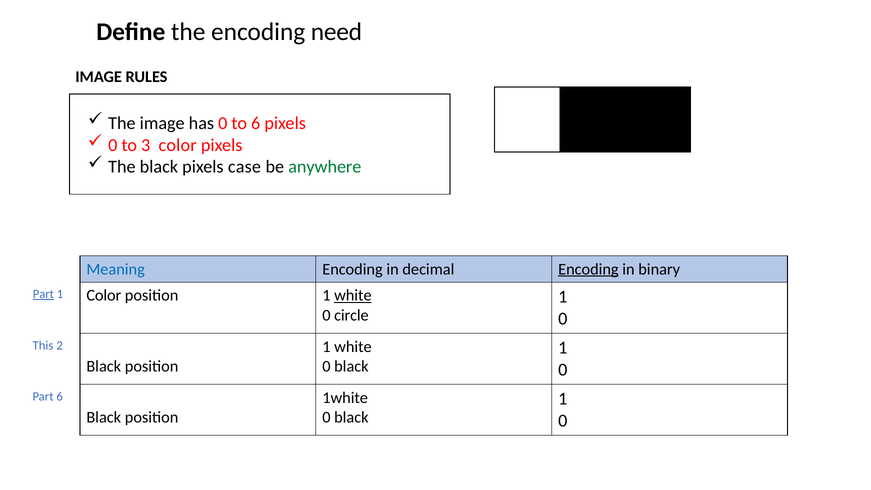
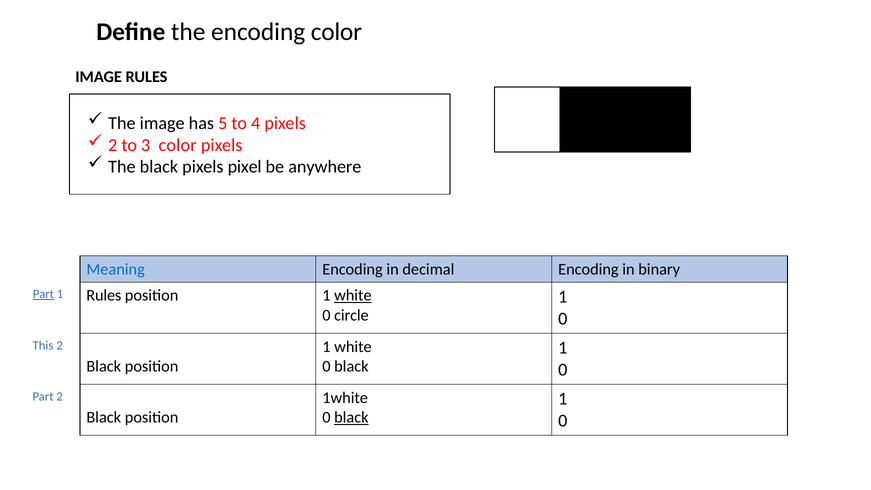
encoding need: need -> color (336, 32)
has 0: 0 -> 5 (223, 123)
to 6: 6 -> 4 (256, 123)
0: 0 -> 2 (113, 145)
case: case -> pixel (245, 167)
anywhere colour: green -> black (325, 167)
Encoding underline: present -> none (588, 269)
Color: Color -> Rules (104, 296)
Part 6: 6 -> 2 (60, 396)
black underline: none -> present (351, 417)
